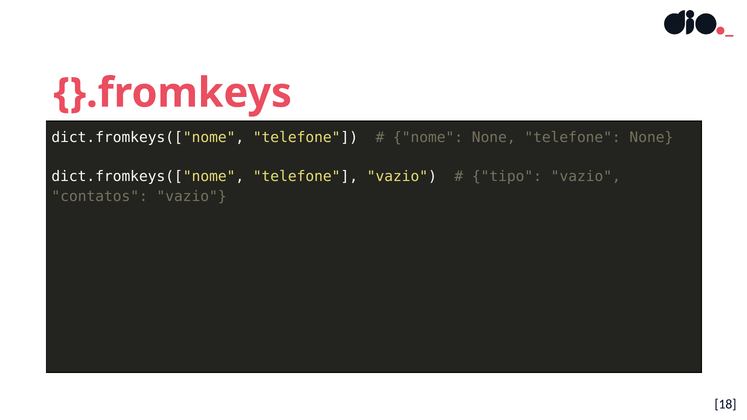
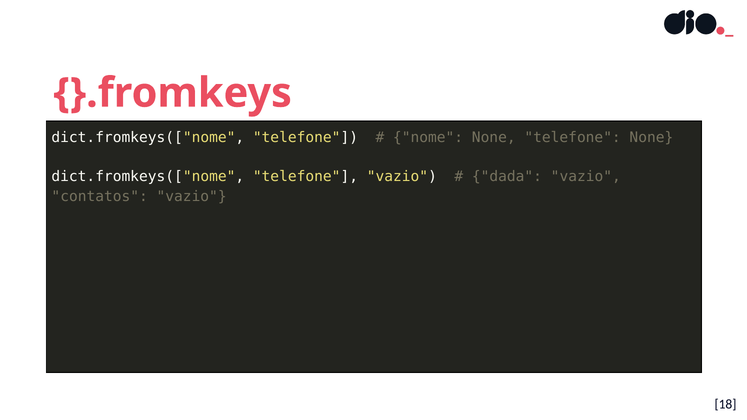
tipo: tipo -> dada (507, 177)
